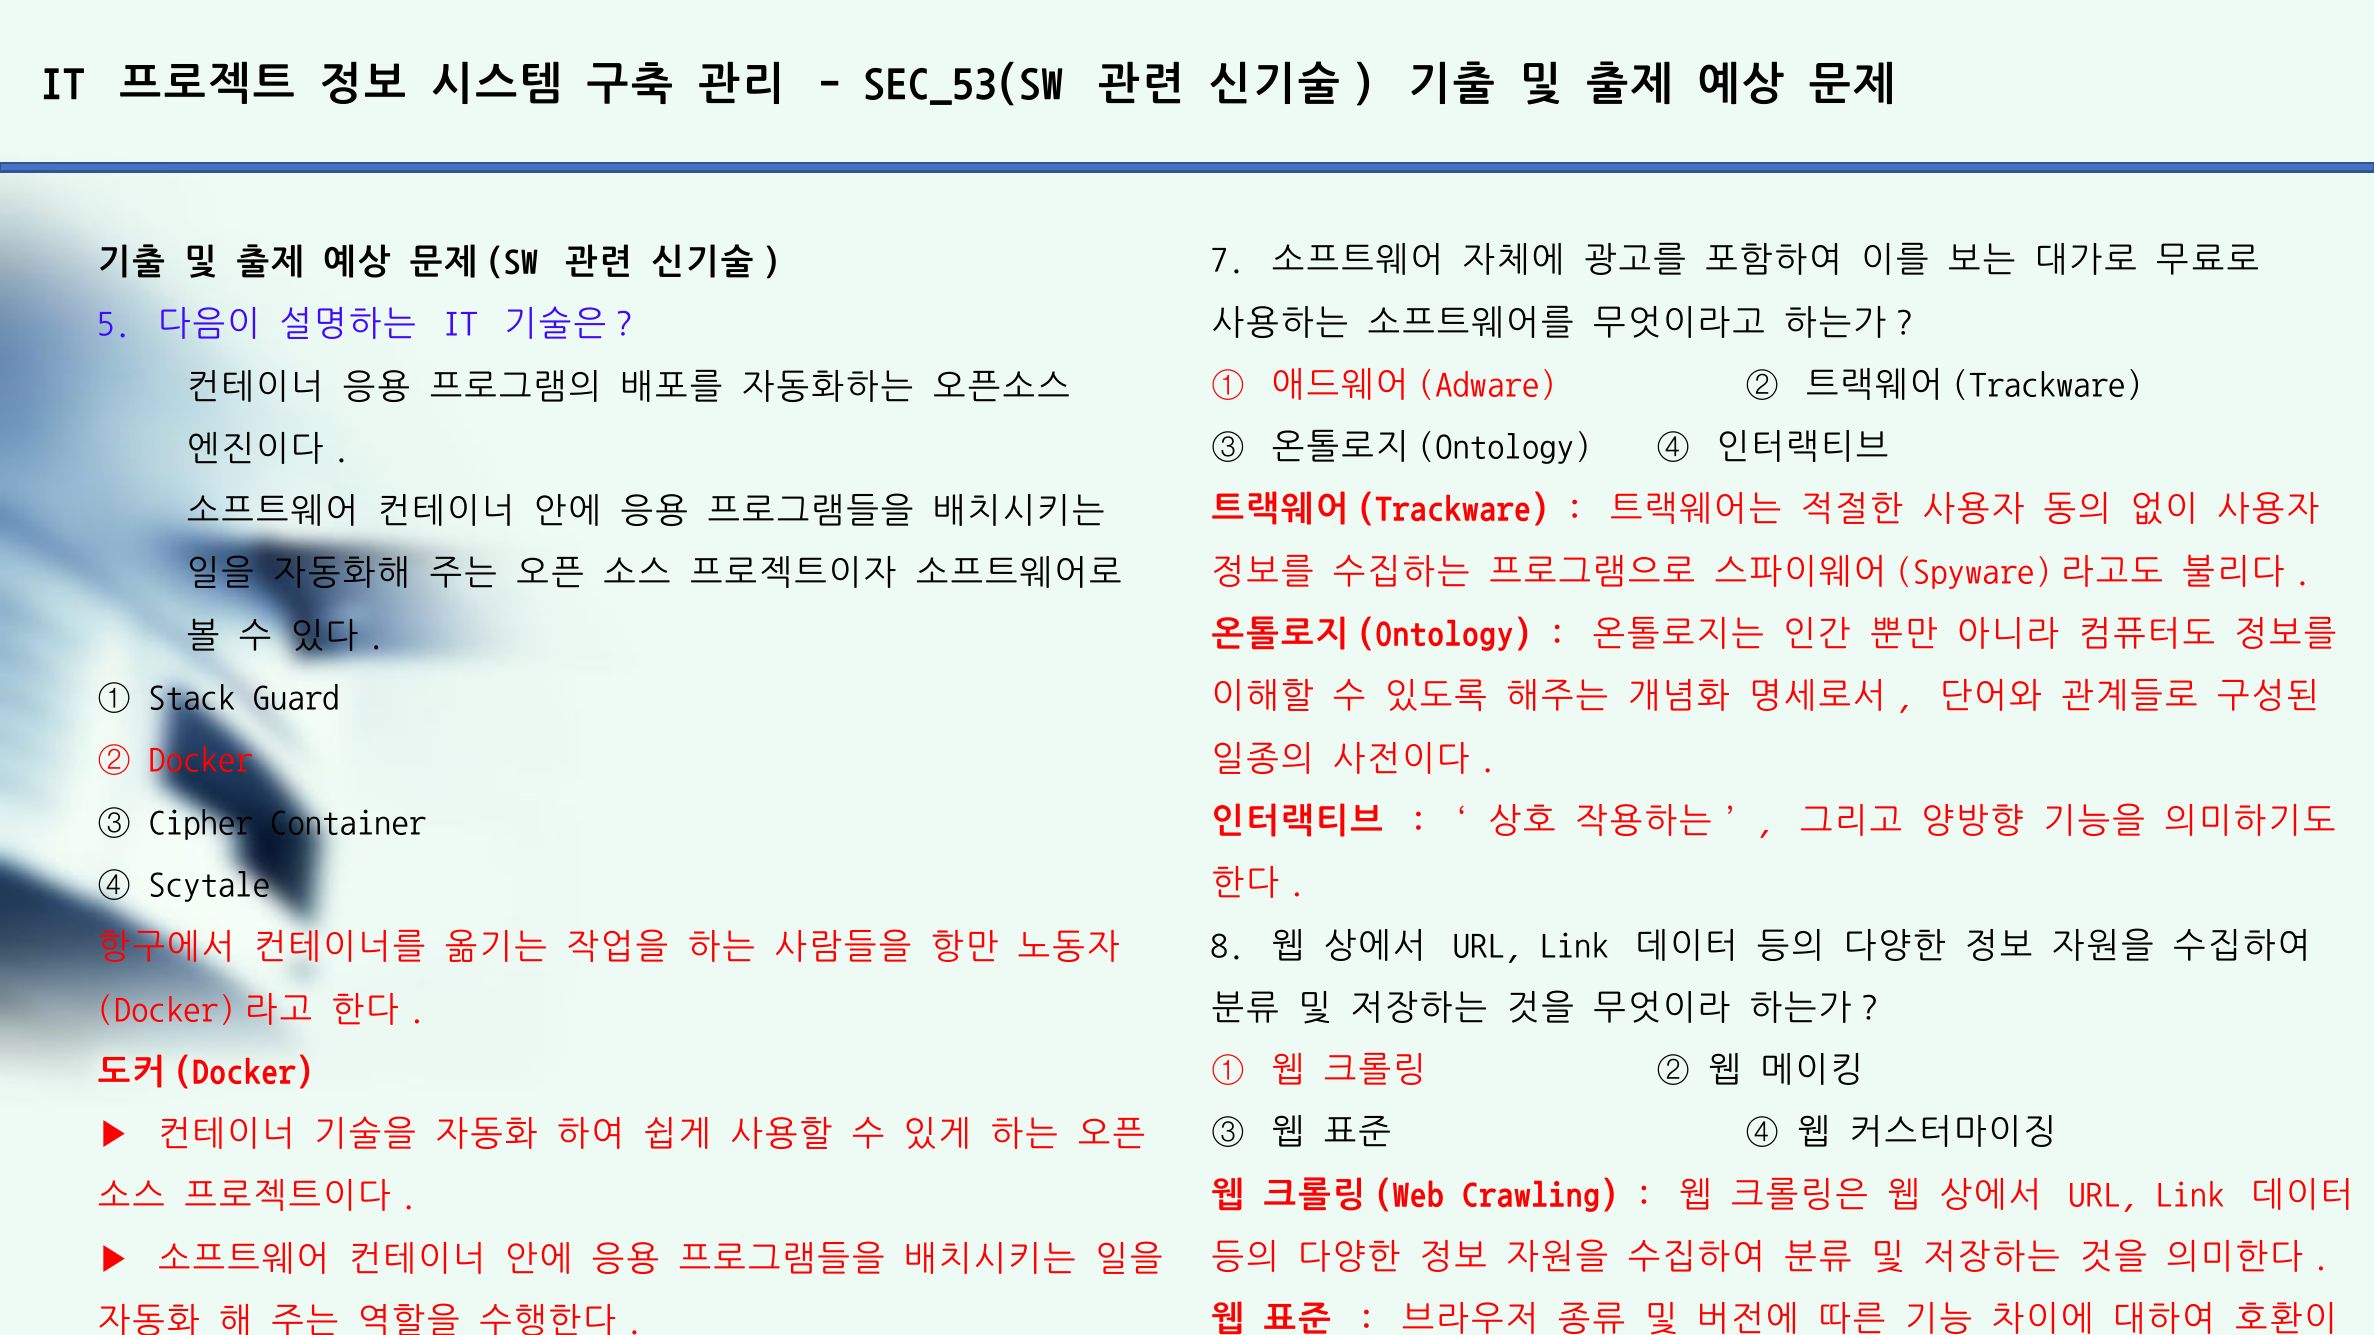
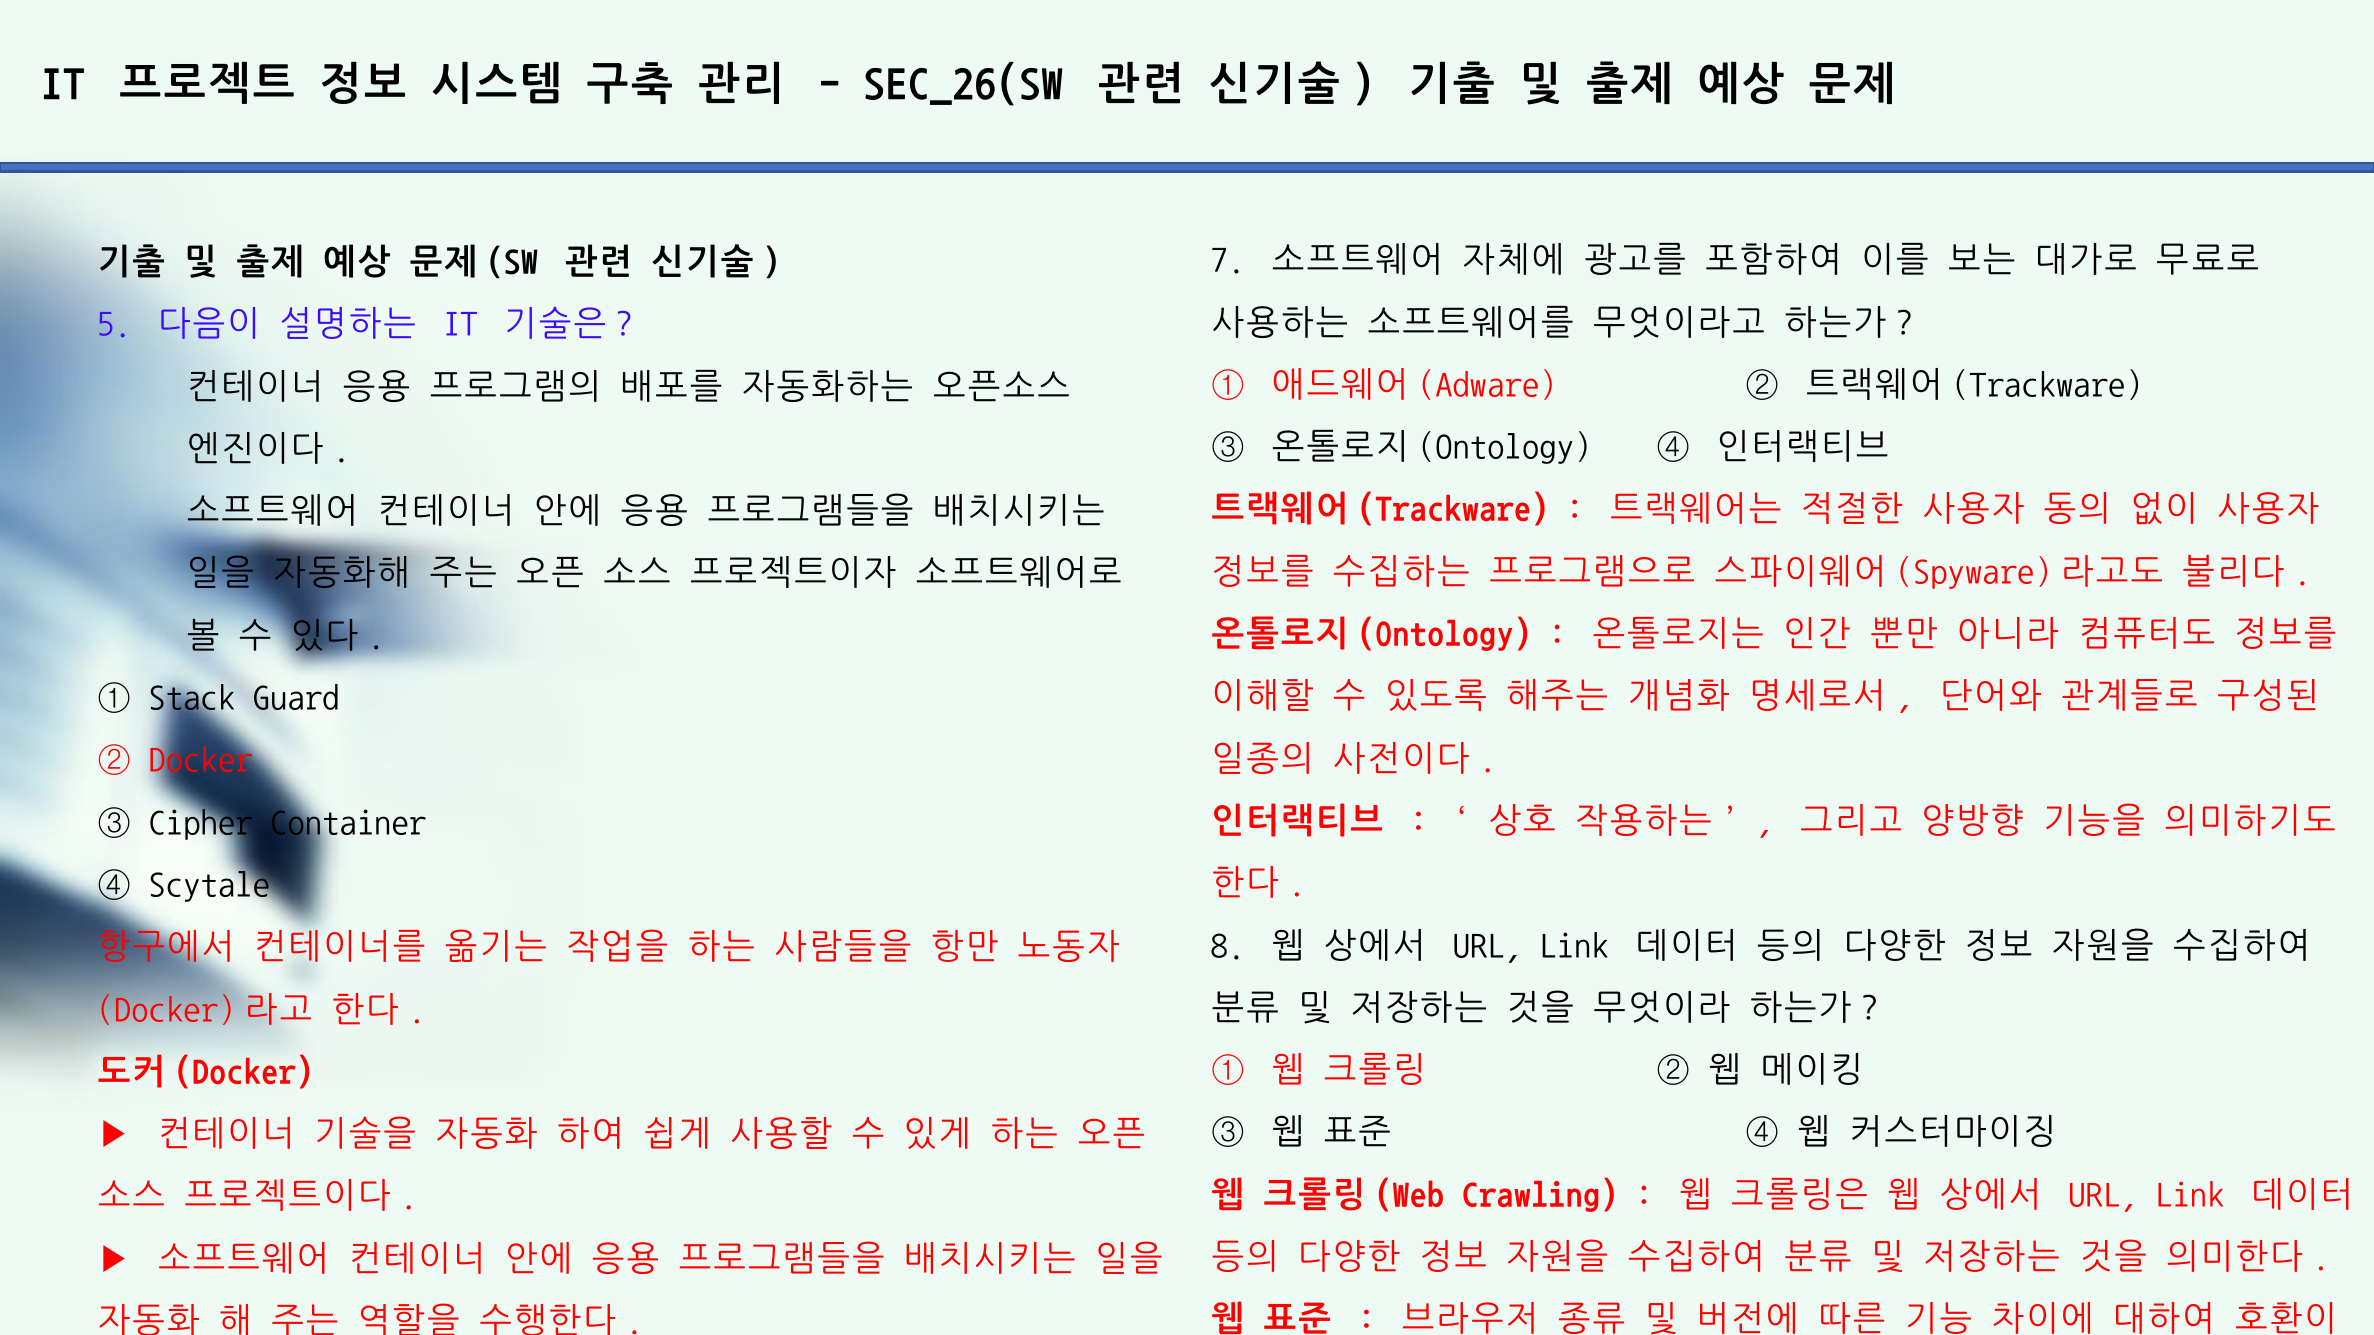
SEC_53(SW: SEC_53(SW -> SEC_26(SW (963, 83)
